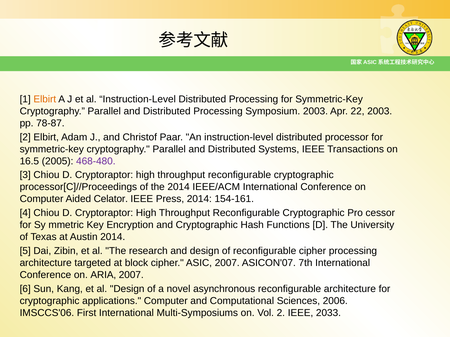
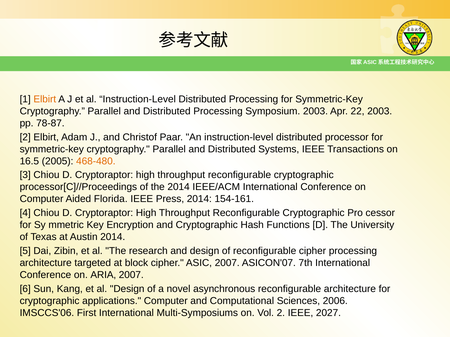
468-480 colour: purple -> orange (96, 161)
Celator: Celator -> Florida (111, 199)
2033: 2033 -> 2027 (328, 313)
